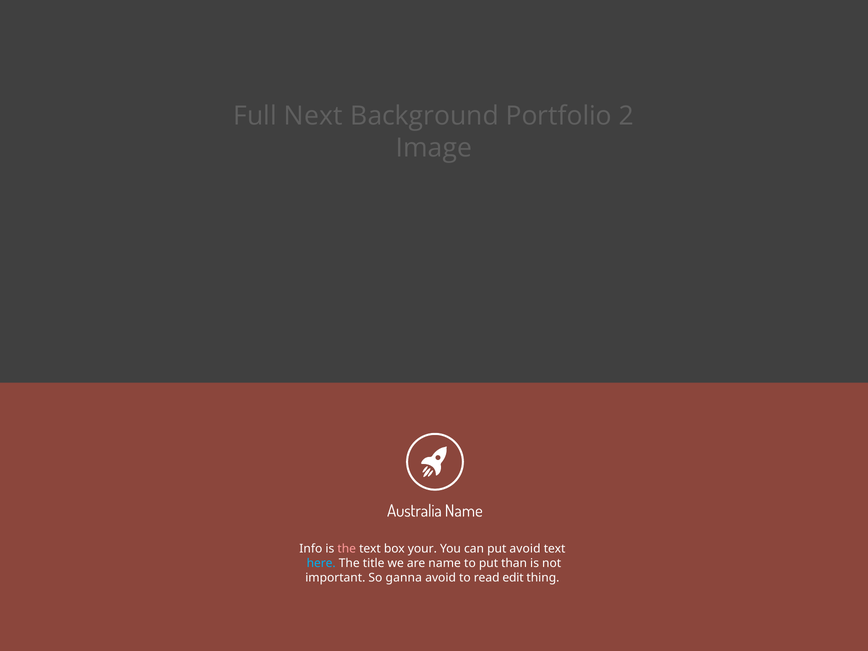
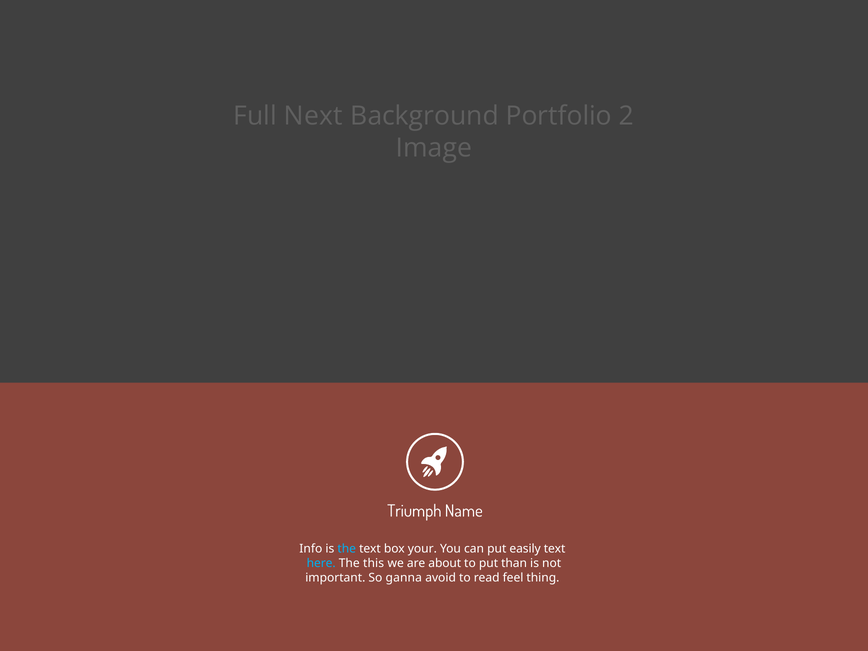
Australia: Australia -> Triumph (414, 511)
the colour: pink -> light blue (347, 549)
put avoid: avoid -> easily (525, 549)
title: title -> this (374, 563)
are name: name -> about (445, 563)
edit: edit -> feel (513, 578)
